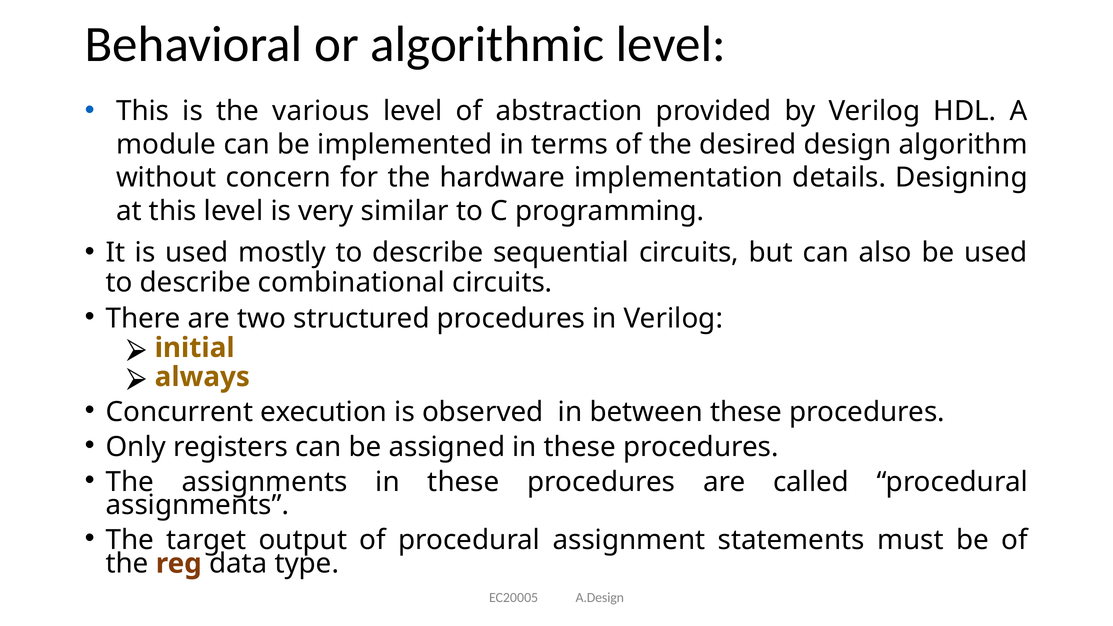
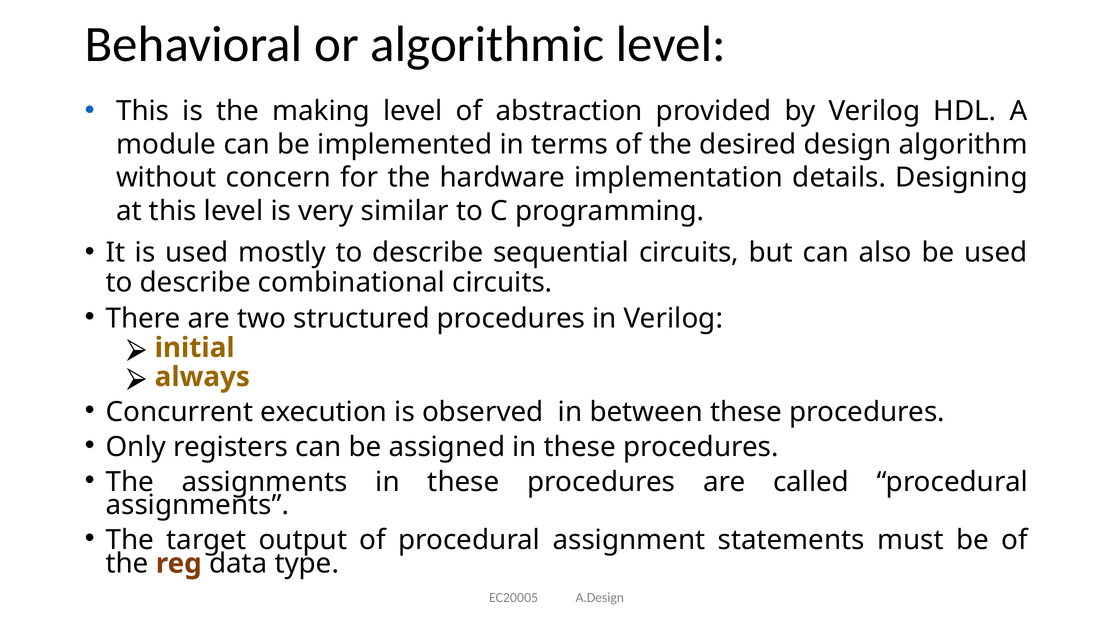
various: various -> making (321, 111)
